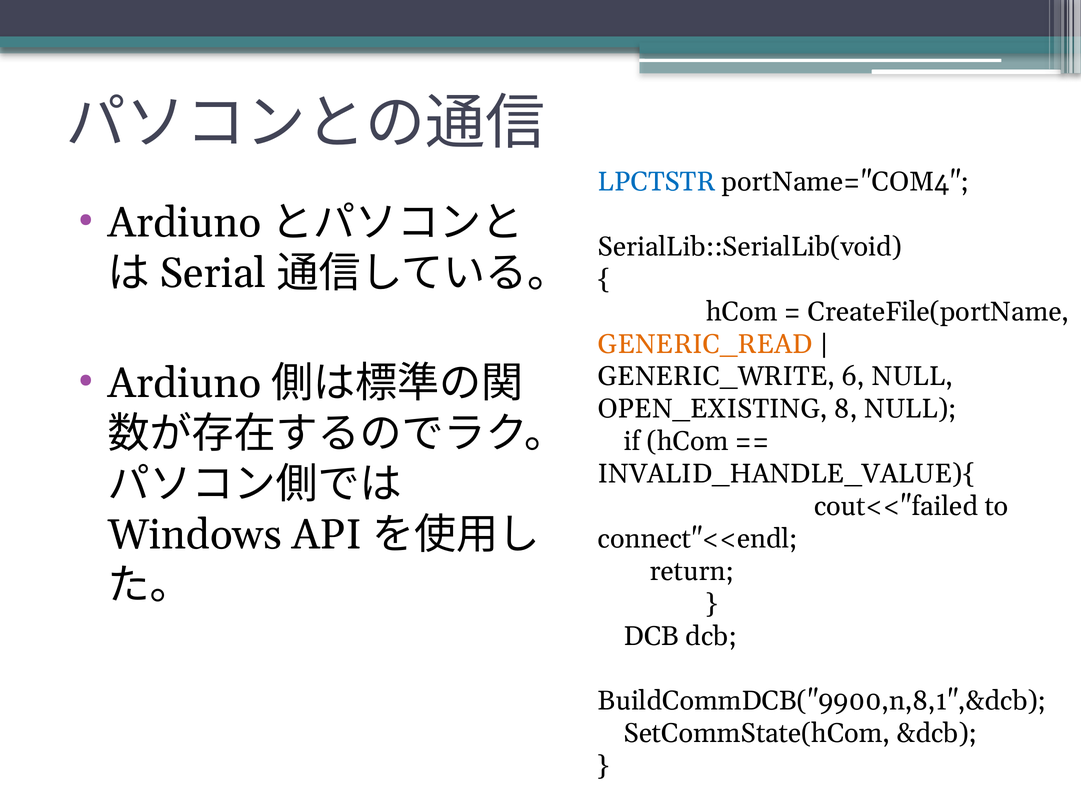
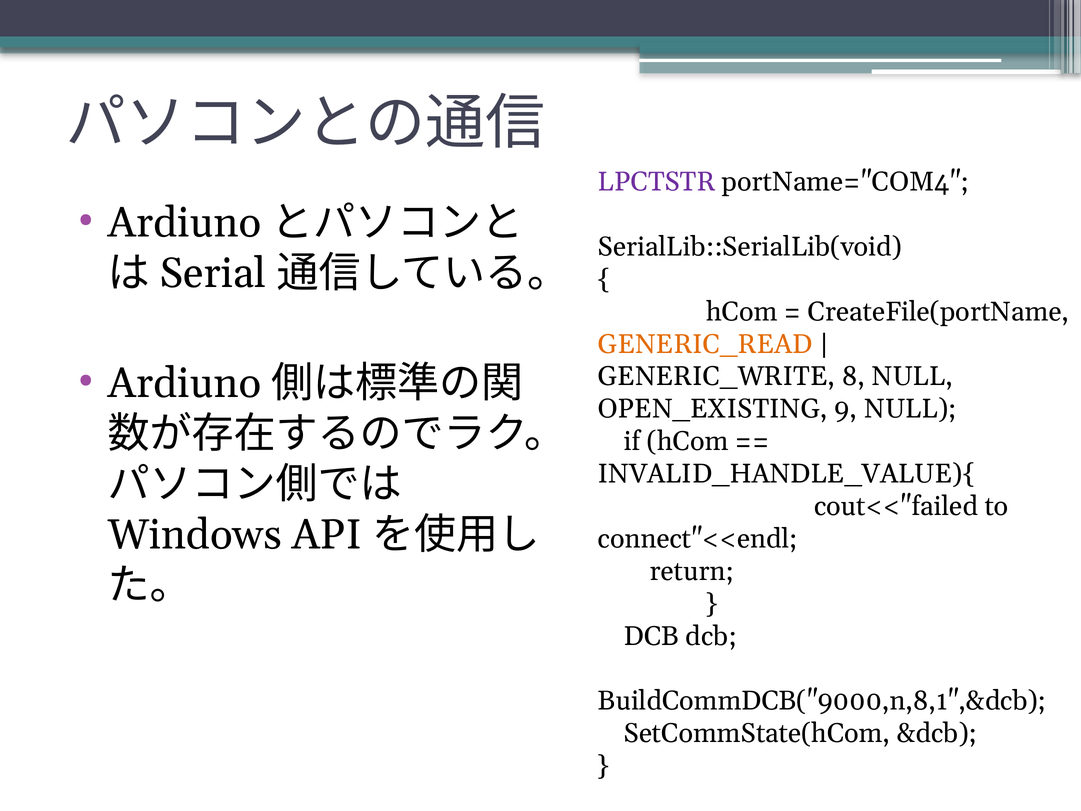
LPCTSTR colour: blue -> purple (657, 182)
6: 6 -> 8 (853, 376)
8: 8 -> 9 (846, 409)
BuildCommDCB("9900,n,8,1",&dcb: BuildCommDCB("9900,n,8,1",&dcb -> BuildCommDCB("9000,n,8,1",&dcb (822, 701)
